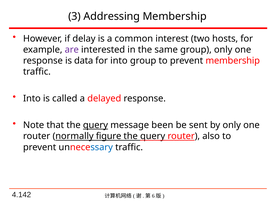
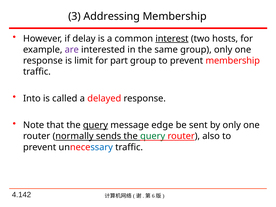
interest underline: none -> present (172, 39)
data: data -> limit (84, 61)
for into: into -> part (119, 61)
been: been -> edge (162, 125)
figure: figure -> sends (109, 136)
query colour: black -> green (153, 136)
